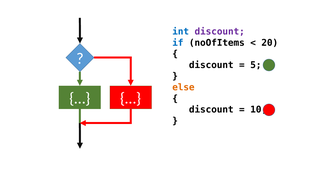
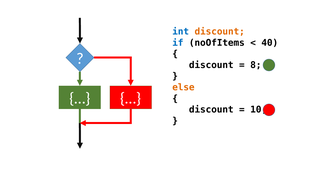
discount colour: purple -> orange (220, 32)
20: 20 -> 40 (270, 43)
5: 5 -> 8 (256, 65)
